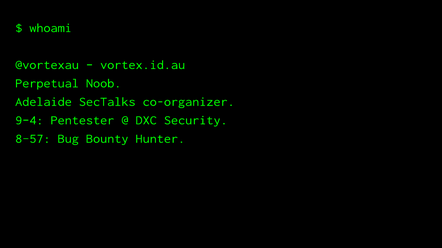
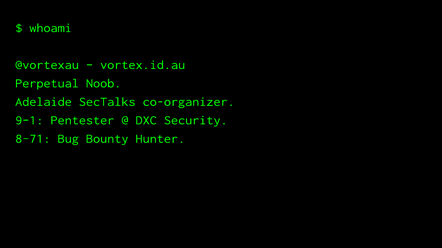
9–4: 9–4 -> 9–1 (29, 120)
8–57: 8–57 -> 8–71 (33, 139)
